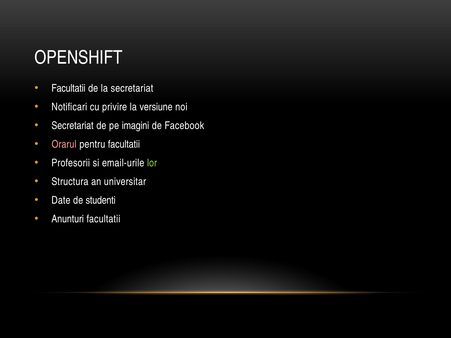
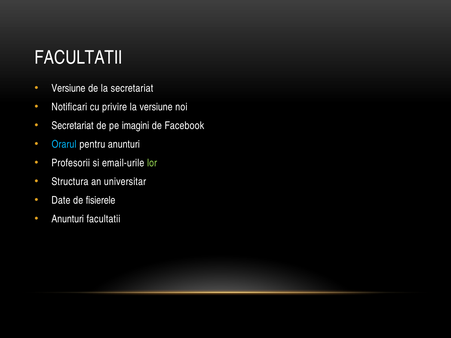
OPENSHIFT: OPENSHIFT -> FACULTATII (79, 58)
Facultatii: Facultatii -> Versiune (68, 88)
Orarul colour: pink -> light blue (64, 144)
pentru facultatii: facultatii -> anunturi (124, 144)
studenti: studenti -> fisierele (101, 200)
